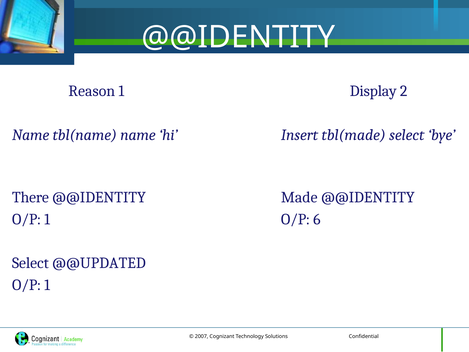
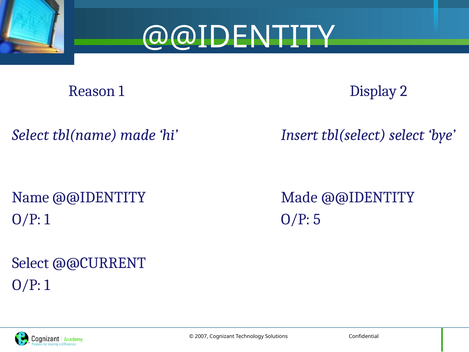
Name: Name -> Select (31, 135)
tbl(name name: name -> made (138, 135)
tbl(made: tbl(made -> tbl(select (354, 135)
There: There -> Name (30, 197)
6: 6 -> 5 (317, 219)
@@UPDATED: @@UPDATED -> @@CURRENT (99, 263)
